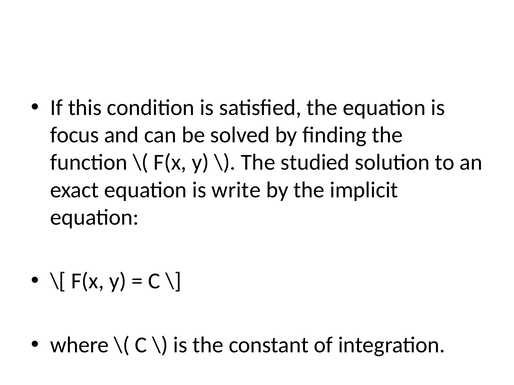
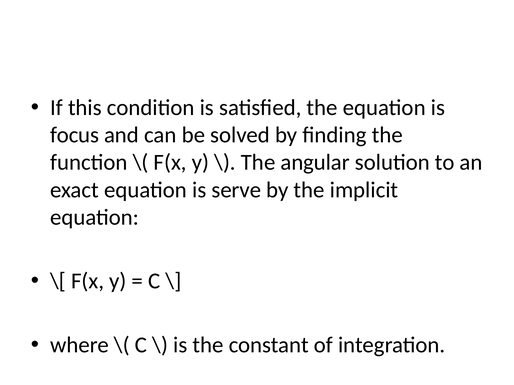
studied: studied -> angular (315, 163)
write: write -> serve (236, 190)
